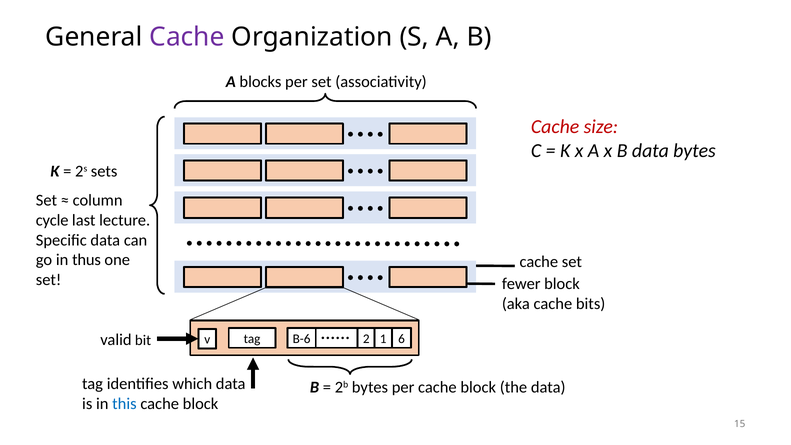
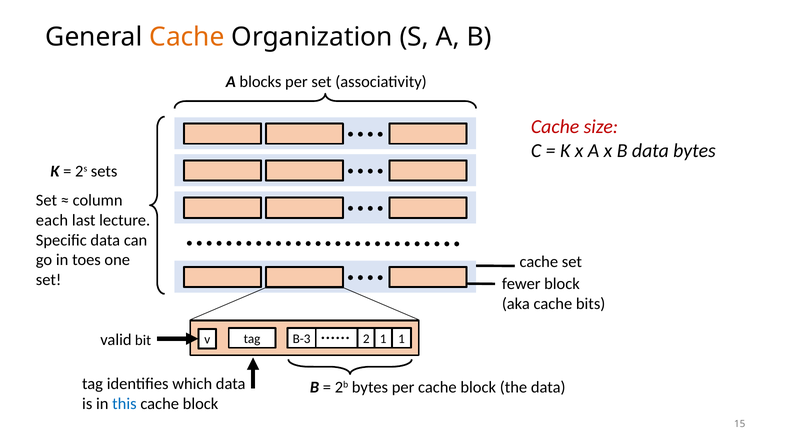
Cache colour: purple -> orange (187, 37)
cycle: cycle -> each (52, 220)
thus: thus -> toes (86, 260)
B-6: B-6 -> B-3 (302, 339)
1 6: 6 -> 1 (401, 339)
